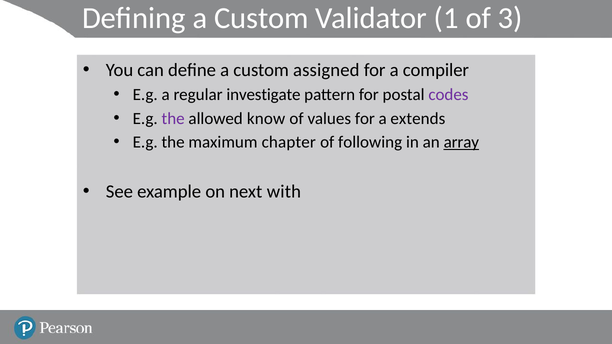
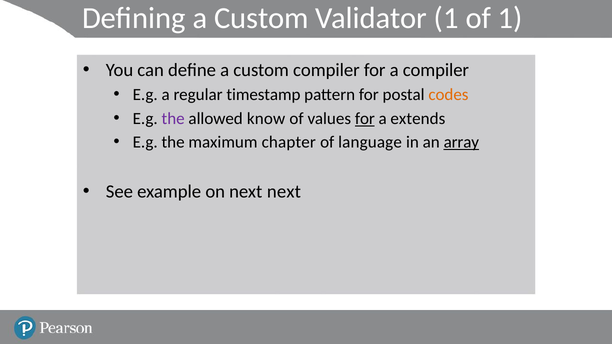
of 3: 3 -> 1 (510, 18)
custom assigned: assigned -> compiler (326, 70)
investigate: investigate -> timestamp (263, 95)
codes colour: purple -> orange (448, 95)
for underline: none -> present (365, 119)
following: following -> language (370, 142)
next with: with -> next (284, 192)
